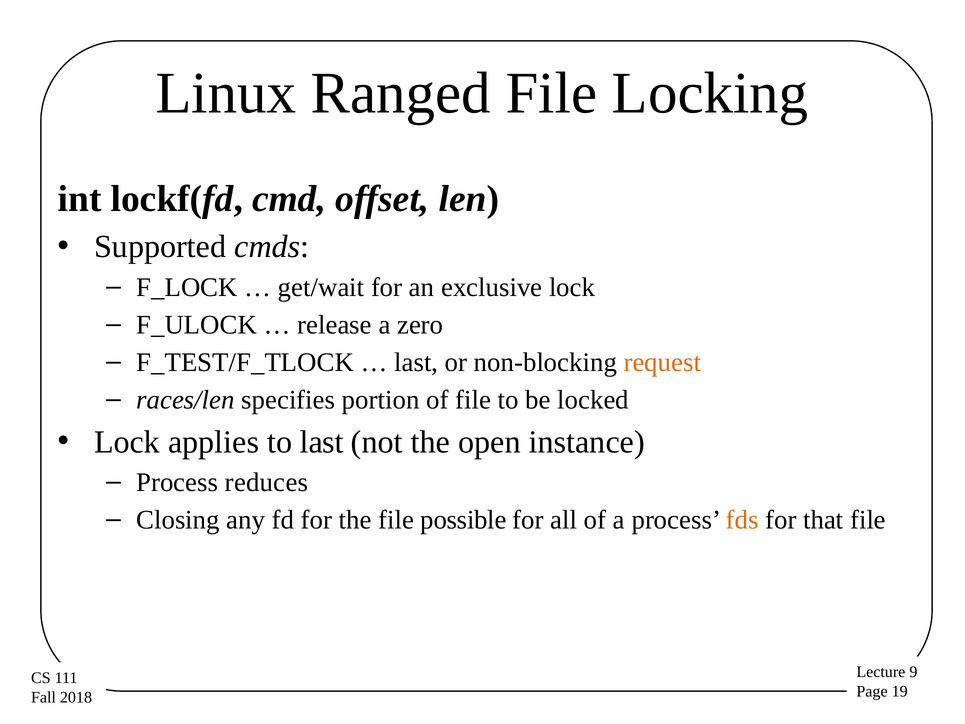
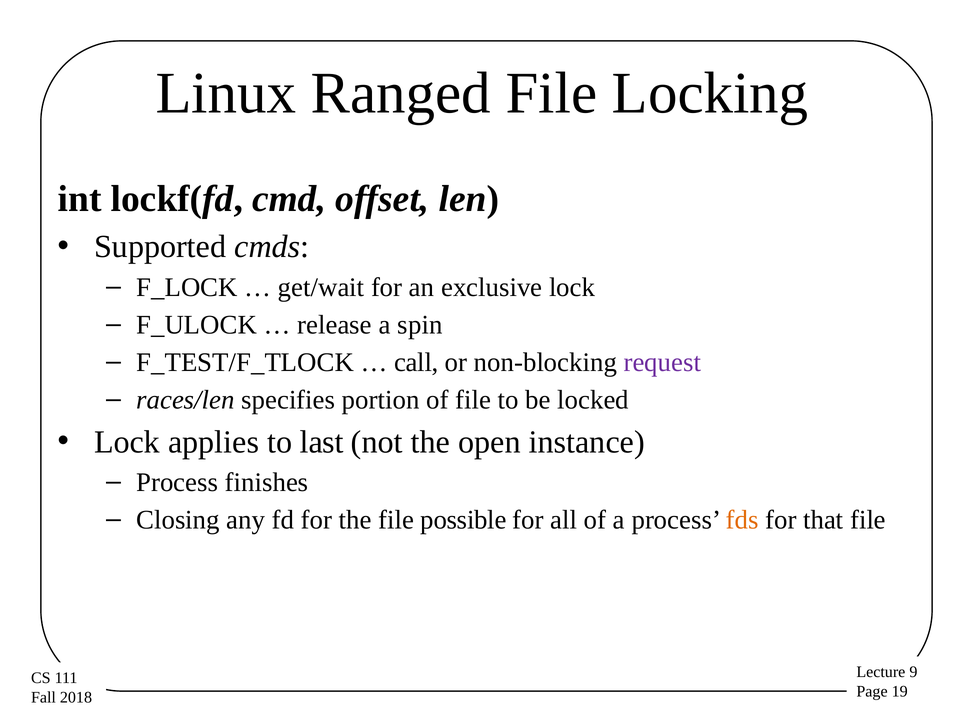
zero: zero -> spin (420, 325)
last: last -> call (416, 362)
request colour: orange -> purple (662, 362)
reduces: reduces -> finishes (267, 482)
